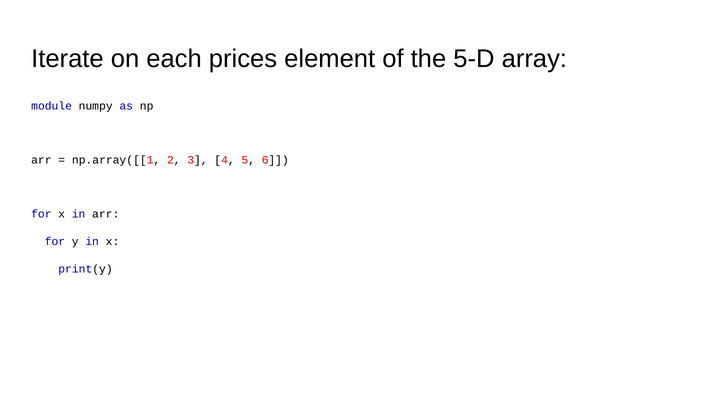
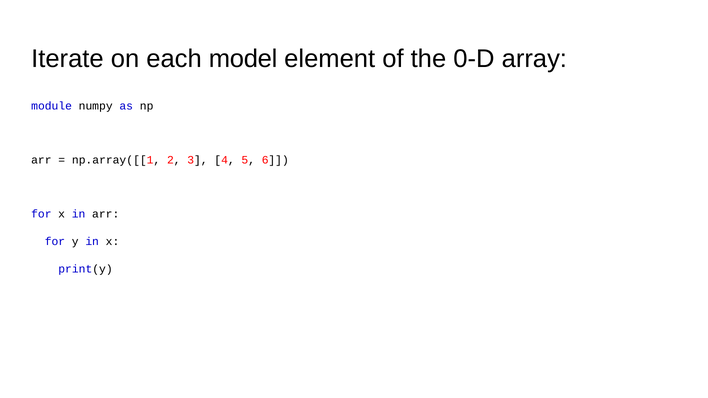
prices: prices -> model (243, 59)
5-D: 5-D -> 0-D (474, 59)
